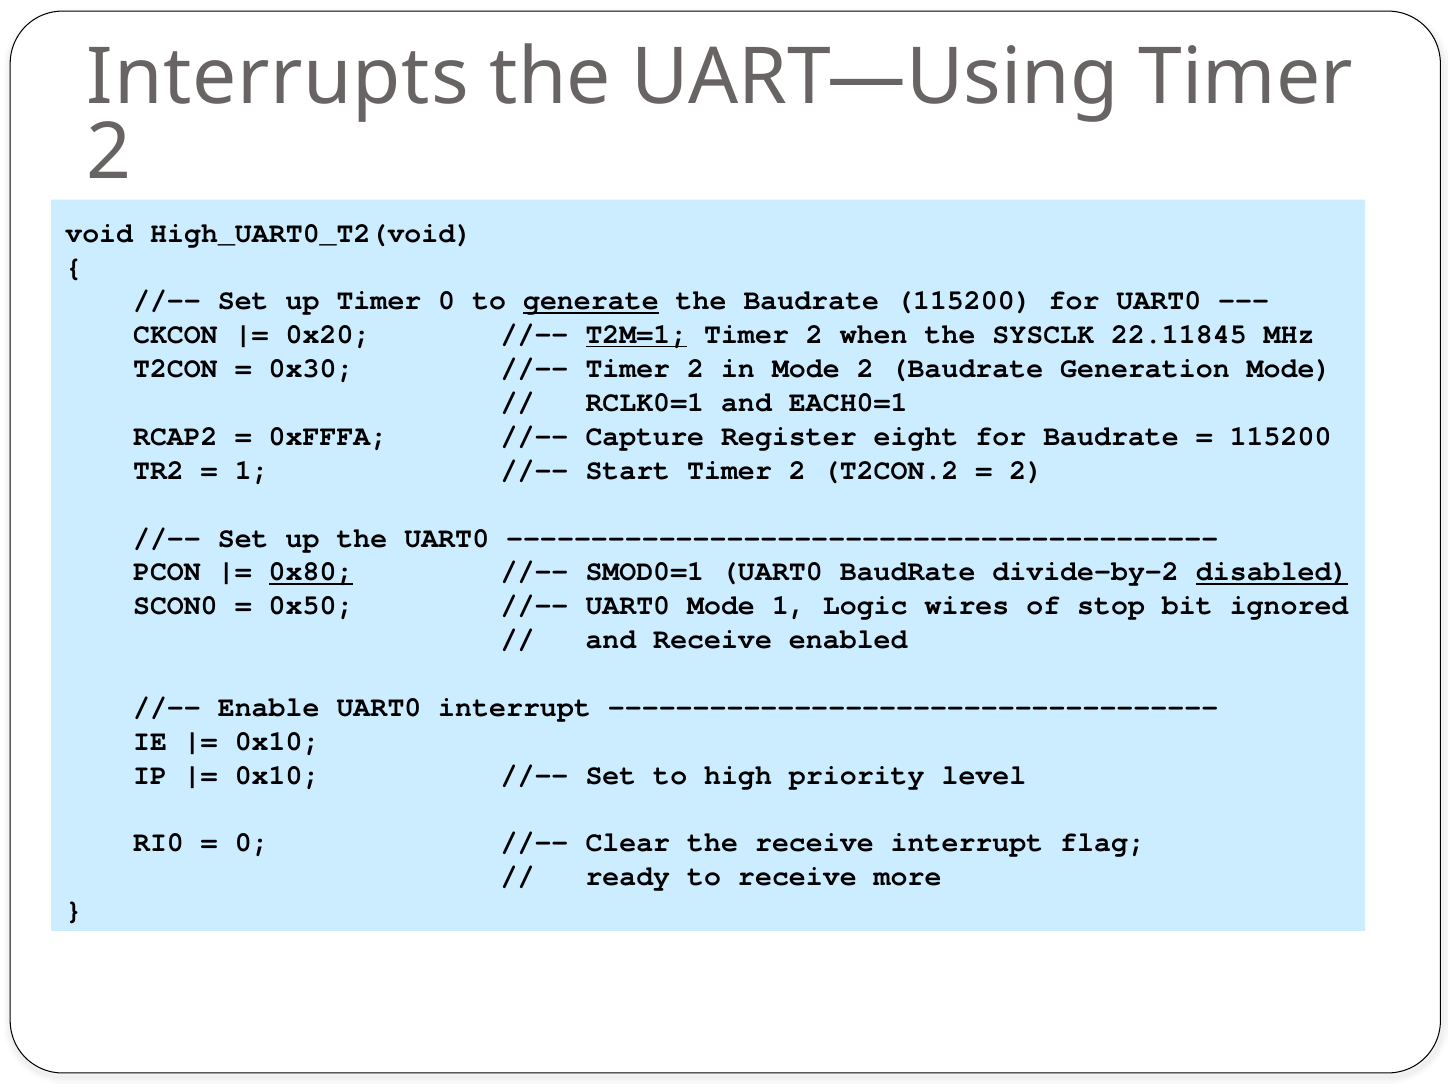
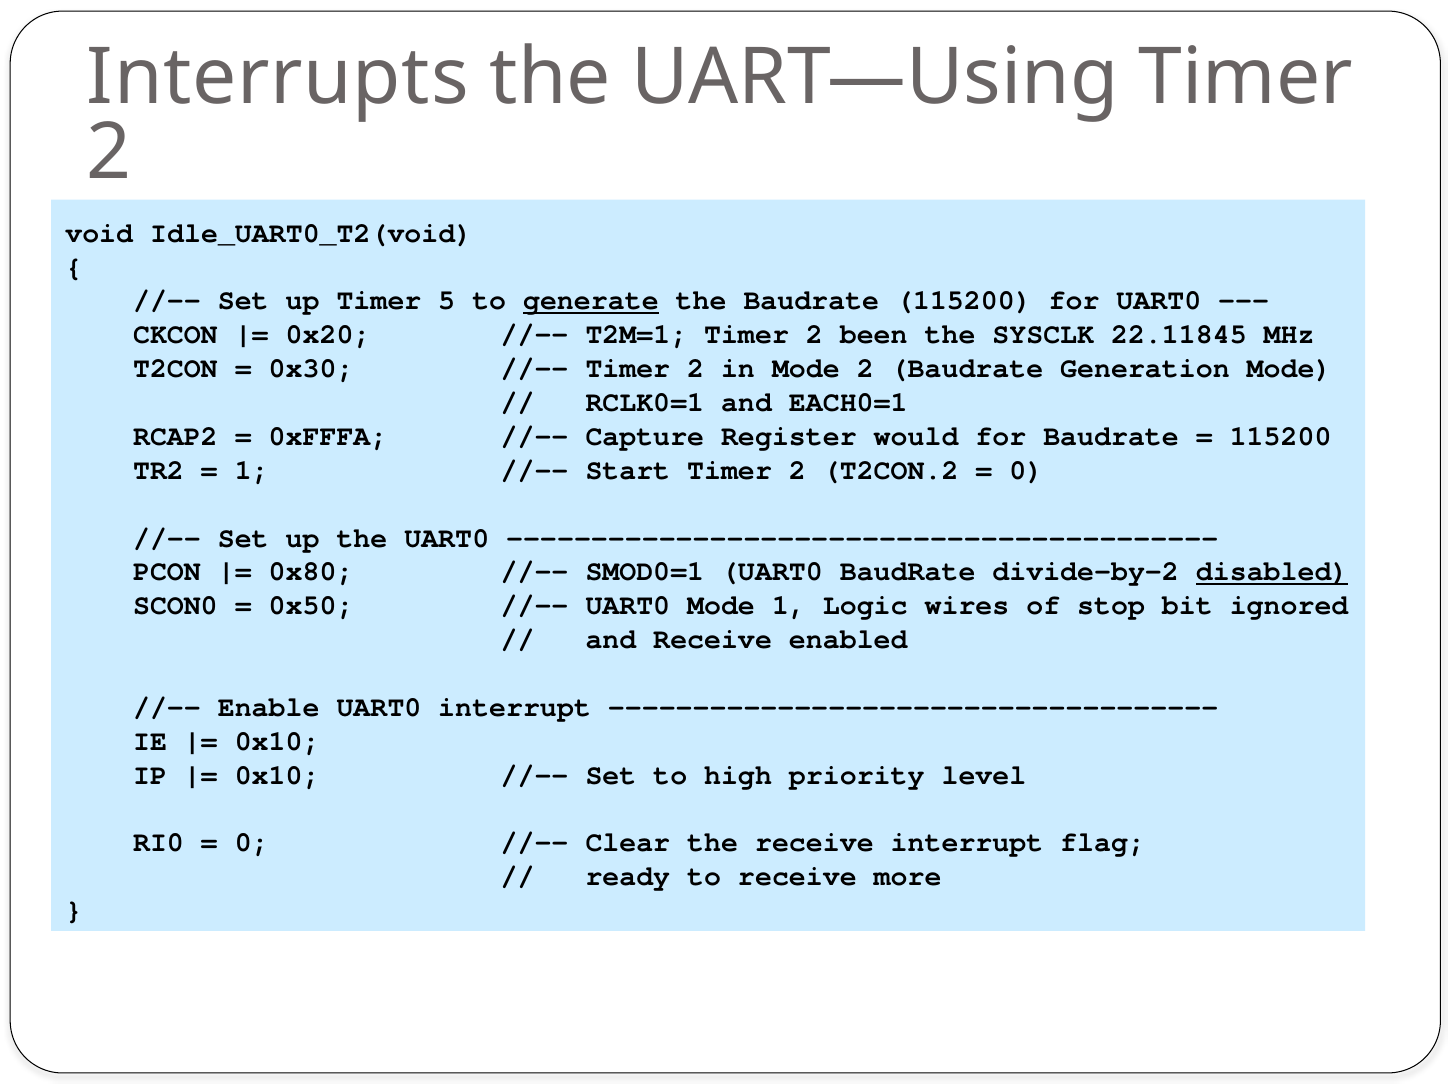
High_UART0_T2(void: High_UART0_T2(void -> Idle_UART0_T2(void (311, 233)
Timer 0: 0 -> 5 (447, 301)
T2M=1 underline: present -> none (636, 335)
when: when -> been (874, 335)
eight: eight -> would (916, 436)
2: 2 -> 0 (1026, 470)
0x80 underline: present -> none (311, 572)
